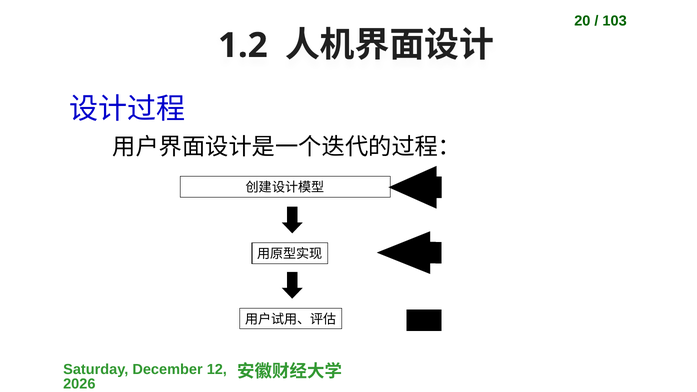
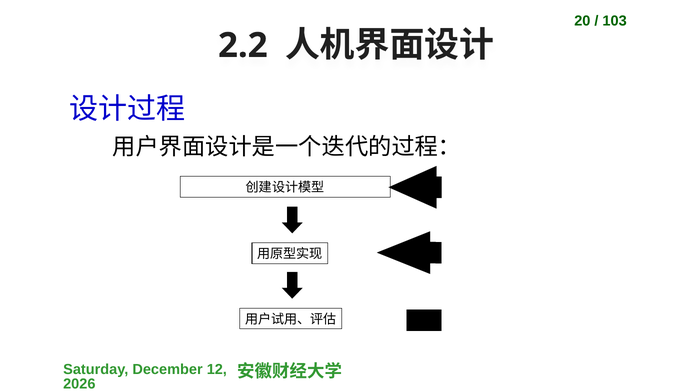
1.2: 1.2 -> 2.2 (243, 46)
